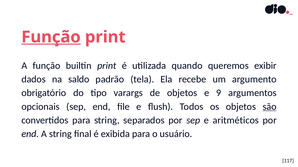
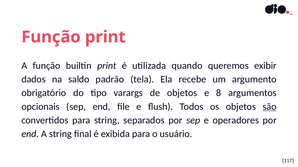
Função underline: present -> none (51, 37)
9: 9 -> 8 (219, 93)
aritméticos: aritméticos -> operadores (236, 121)
